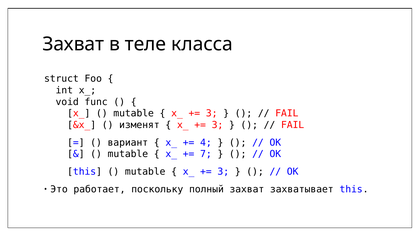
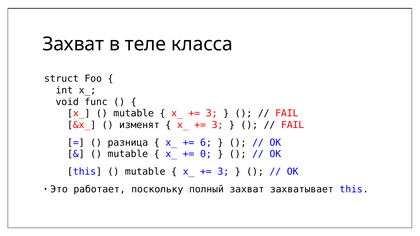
вариант: вариант -> разница (128, 143)
4: 4 -> 6 (206, 143)
7: 7 -> 0 (206, 154)
